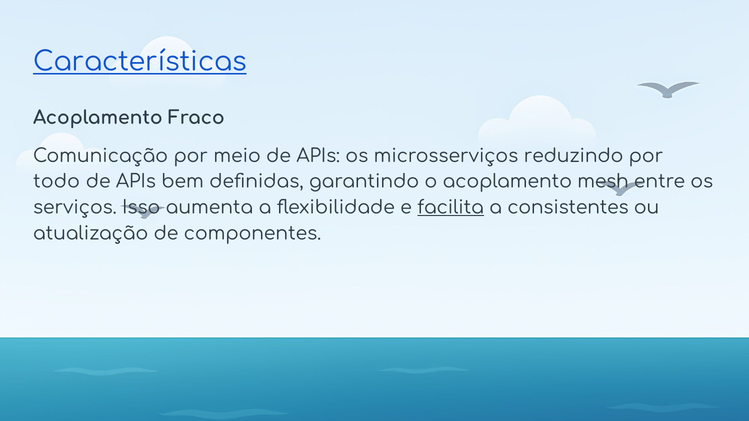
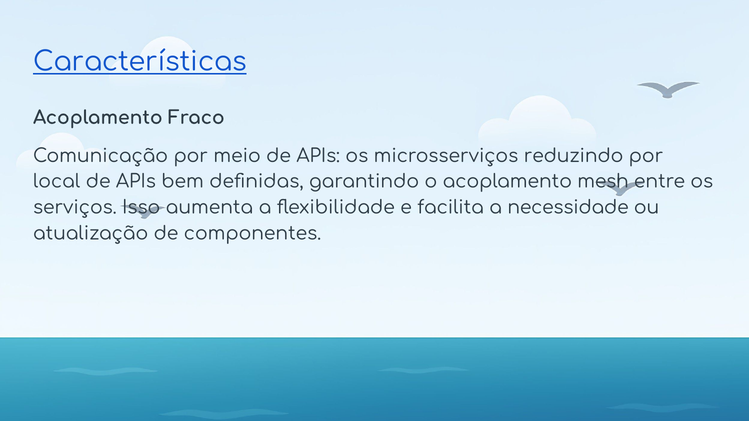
todo: todo -> local (57, 182)
facilita underline: present -> none (451, 208)
consistentes: consistentes -> necessidade (568, 208)
